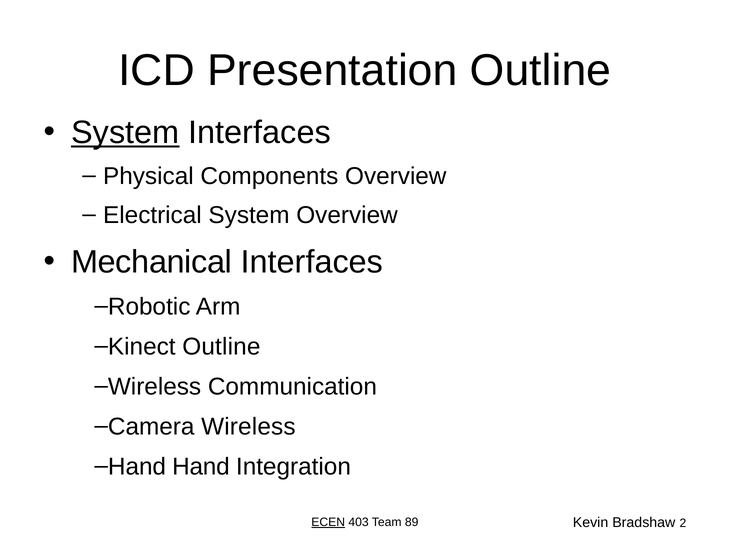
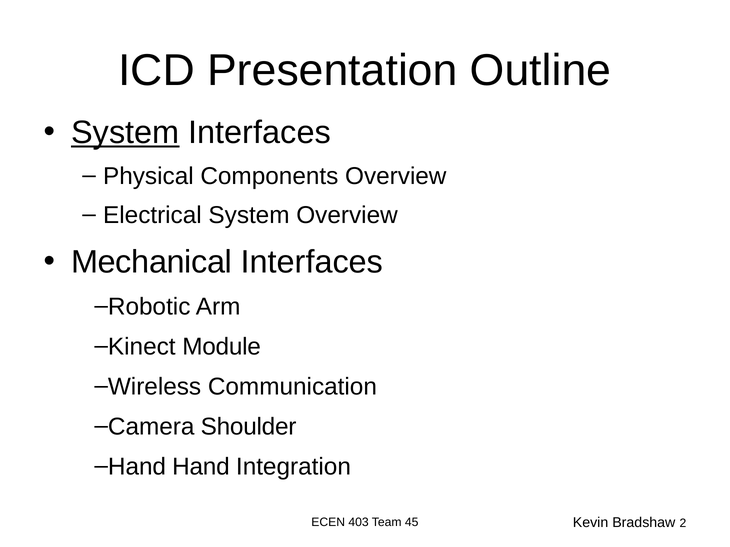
Kinect Outline: Outline -> Module (222, 347)
Camera Wireless: Wireless -> Shoulder (249, 427)
ECEN underline: present -> none (328, 523)
89: 89 -> 45 (412, 523)
